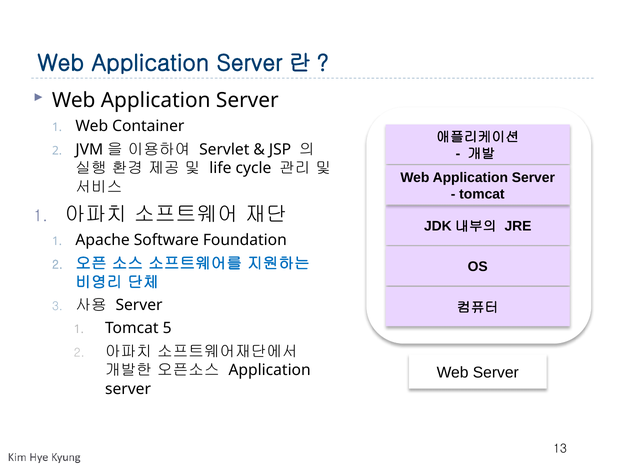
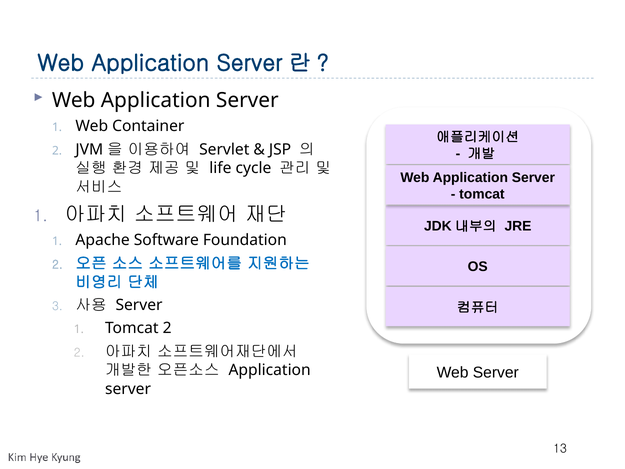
Tomcat 5: 5 -> 2 (167, 328)
